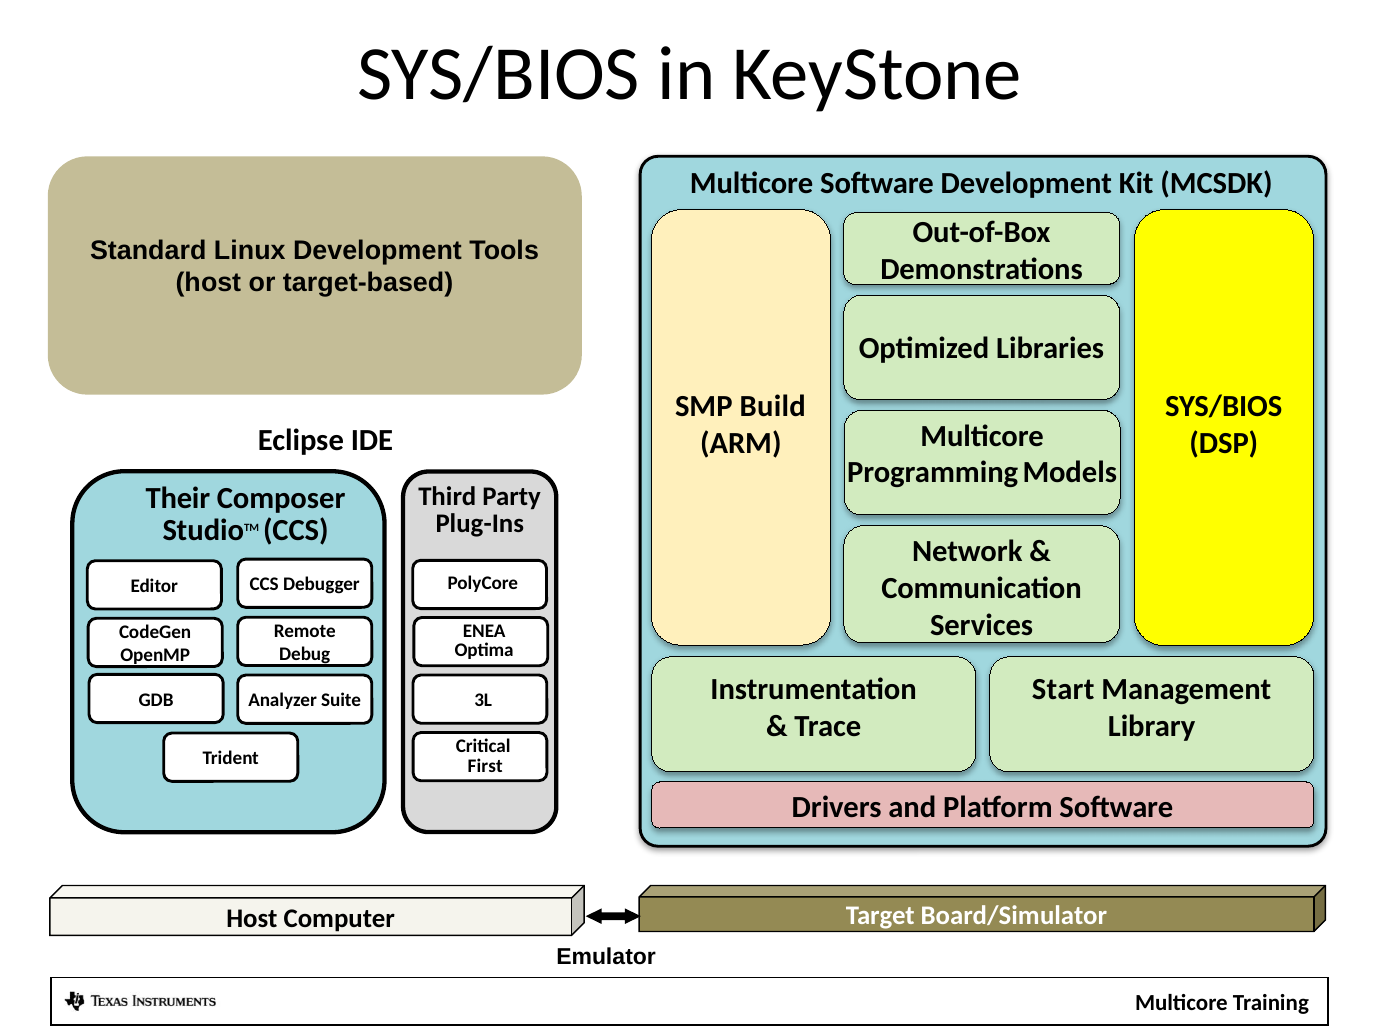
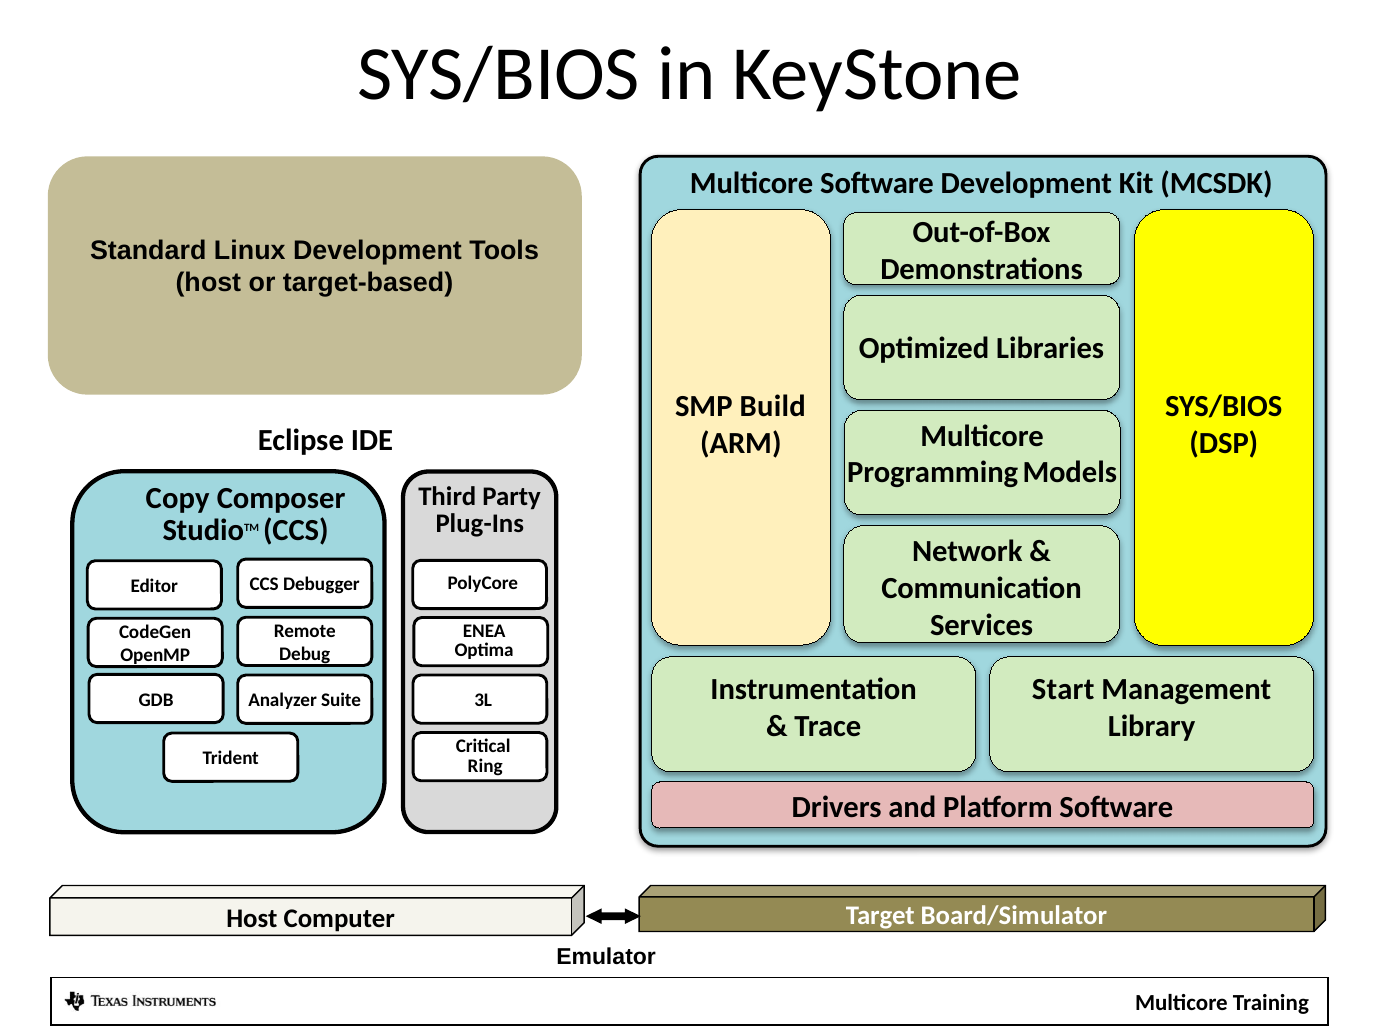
Their: Their -> Copy (178, 498)
First: First -> Ring (485, 766)
